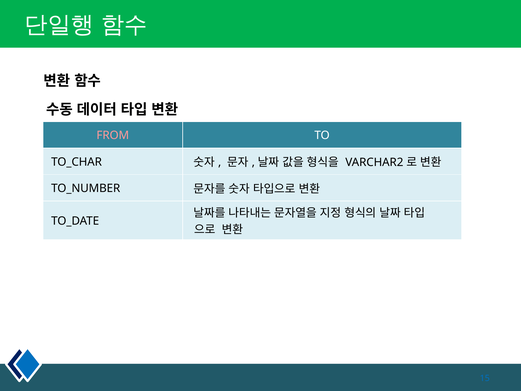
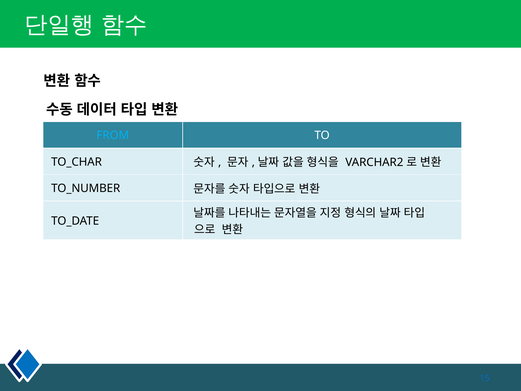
FROM colour: pink -> light blue (113, 135)
